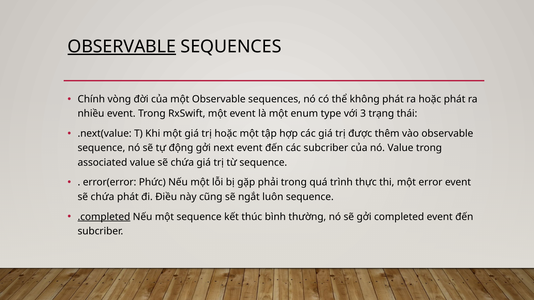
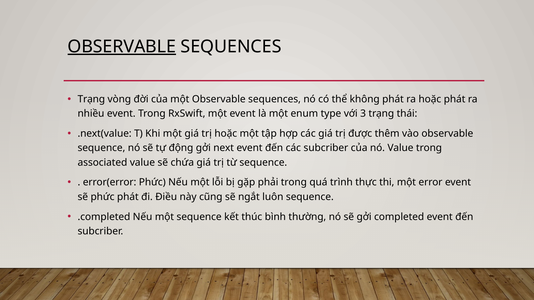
Chính: Chính -> Trạng (91, 99)
chứa: chứa -> phức (103, 197)
.completed underline: present -> none (104, 217)
